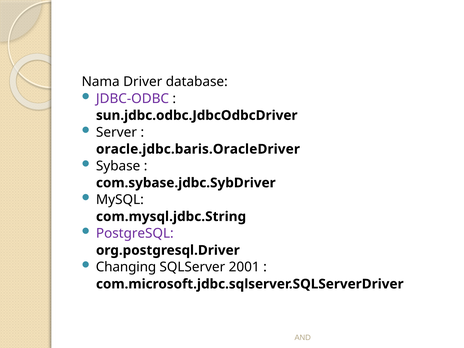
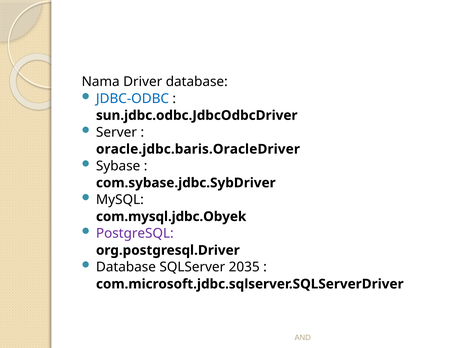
JDBC-ODBC colour: purple -> blue (132, 99)
com.mysql.jdbc.String: com.mysql.jdbc.String -> com.mysql.jdbc.Obyek (171, 217)
Changing: Changing -> Database (126, 267)
2001: 2001 -> 2035 (244, 267)
